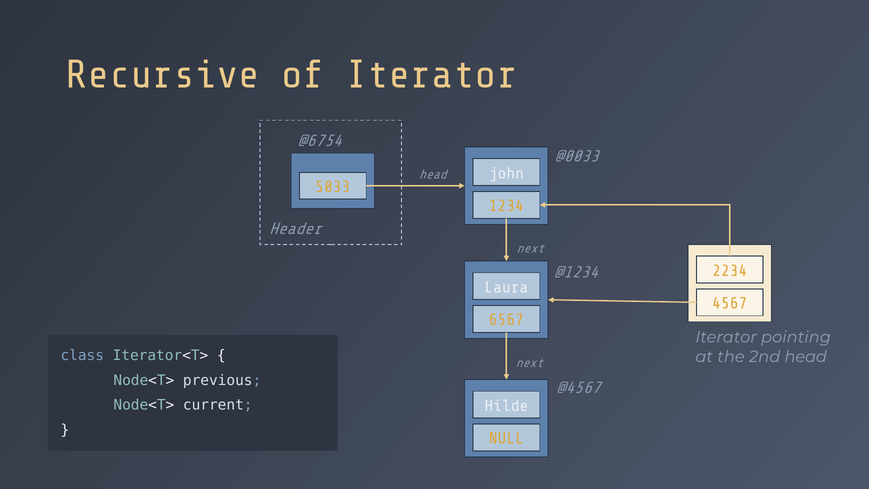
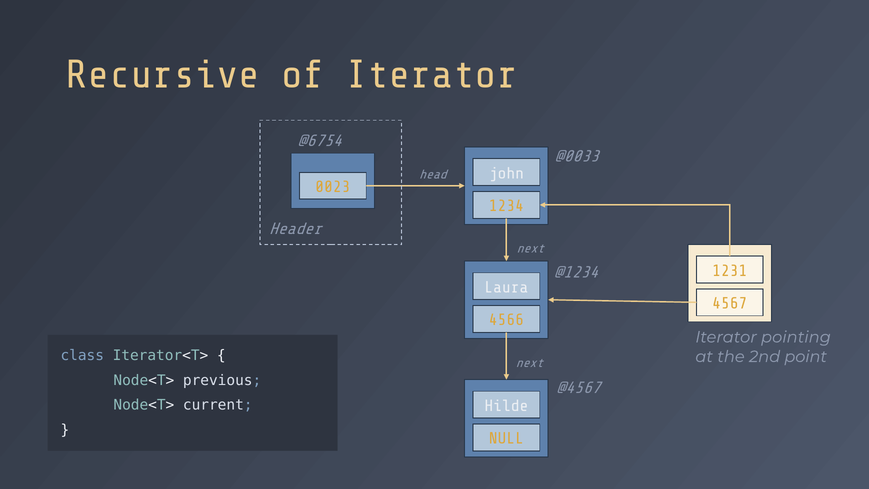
5033: 5033 -> 0023 (333, 187)
2234: 2234 -> 1231 (730, 271)
6567: 6567 -> 4566 (506, 320)
2nd head: head -> point (806, 357)
